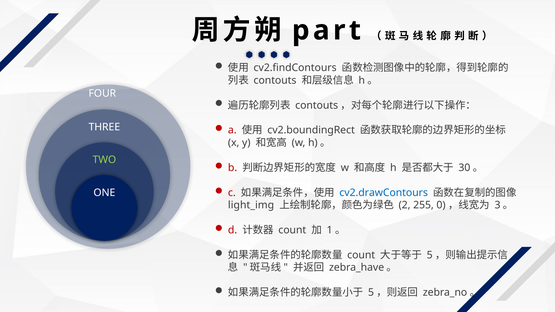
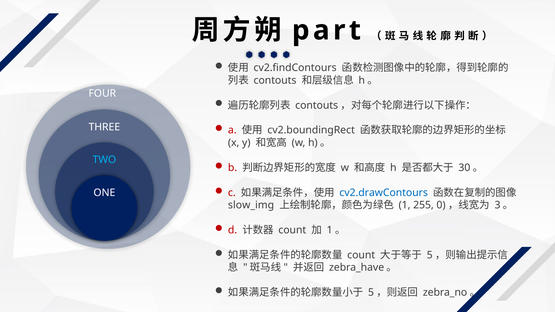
TWO colour: light green -> light blue (104, 160)
light_img: light_img -> slow_img (251, 205)
2: 2 -> 1 (405, 205)
